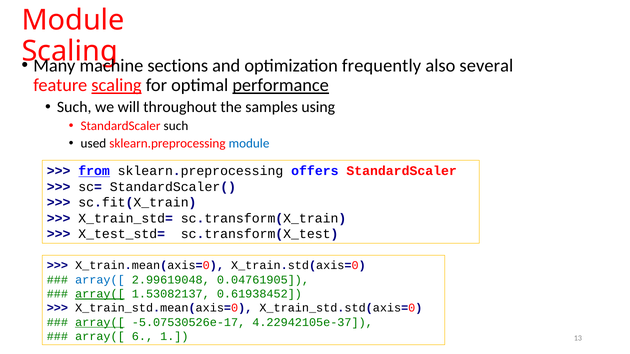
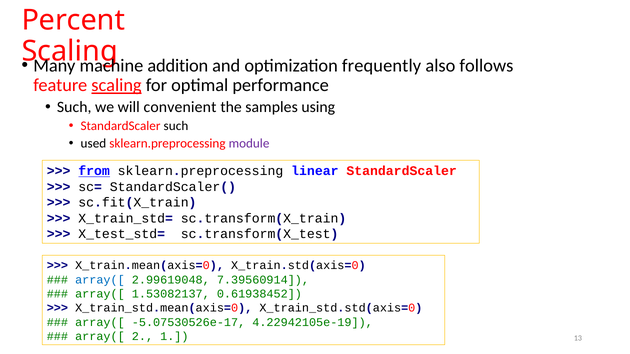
Module: Module -> Percent (73, 20)
sections: sections -> addition (178, 66)
several: several -> follows (486, 66)
performance underline: present -> none (281, 85)
throughout: throughout -> convenient (180, 107)
module colour: blue -> purple (249, 143)
offers: offers -> linear (315, 171)
0.04761905: 0.04761905 -> 7.39560914 (263, 280)
array([ underline: present -> none (100, 294)
array([ underline: present -> none (100, 323)
4.22942105e-37: 4.22942105e-37 -> 4.22942105e-19 (313, 323)
6: 6 -> 2 (142, 337)
